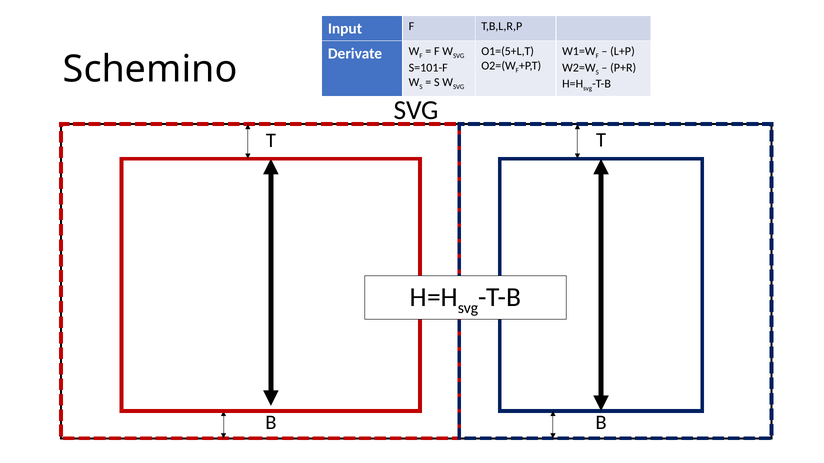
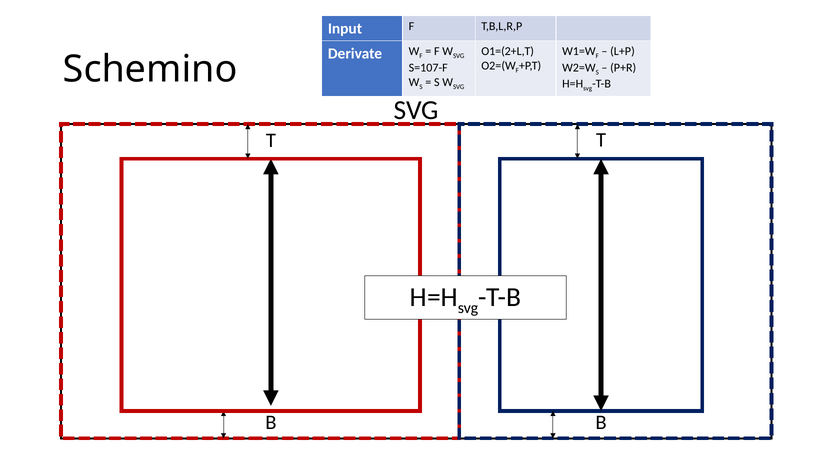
O1=(5+L,T: O1=(5+L,T -> O1=(2+L,T (508, 51)
S=101-F: S=101-F -> S=107-F (428, 68)
